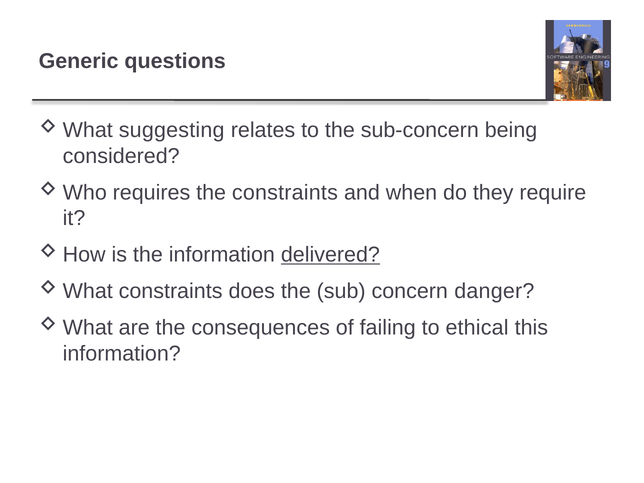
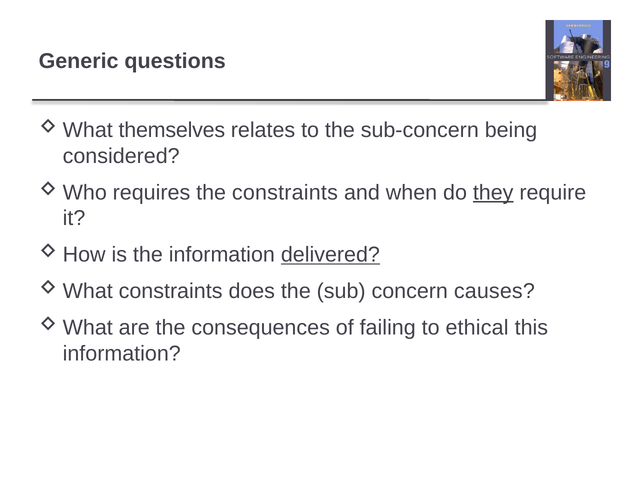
suggesting: suggesting -> themselves (172, 130)
they underline: none -> present (493, 193)
danger: danger -> causes (494, 291)
